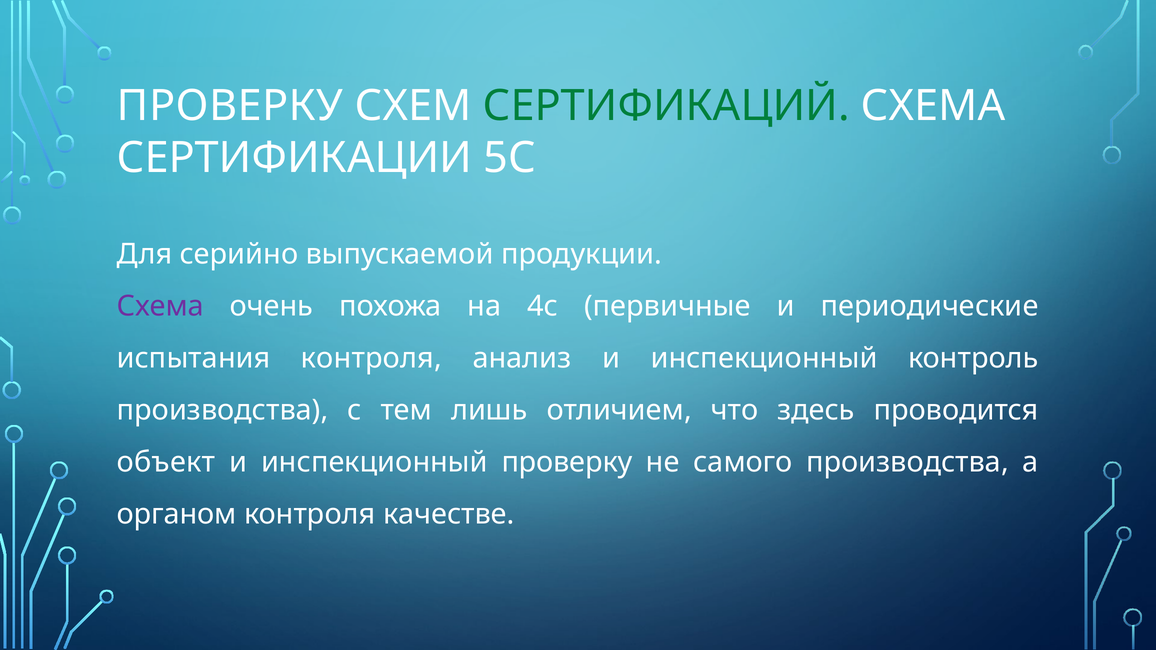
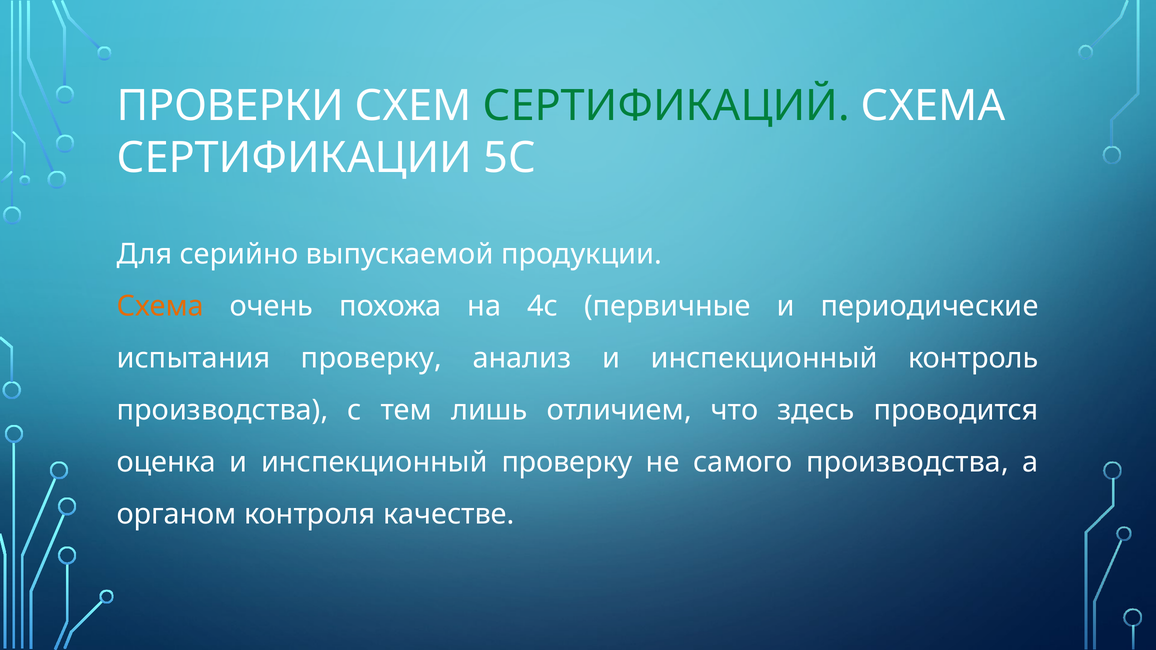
ПРОВЕРКУ: ПРОВЕРКУ -> ПРОВЕРКИ (230, 106)
Схема colour: purple -> orange (160, 306)
испытания контроля: контроля -> проверку (371, 358)
объект: объект -> оценка (166, 462)
